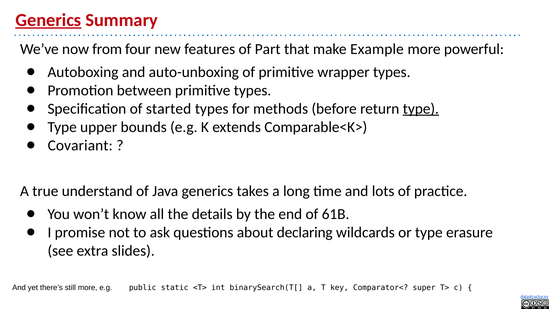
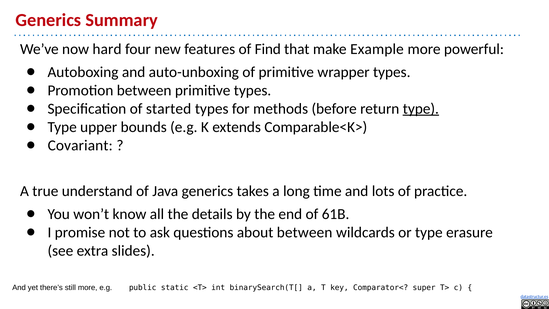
Generics underline: present -> none (48, 20)
from: from -> hard (107, 49)
Part: Part -> Find (268, 49)
about declaring: declaring -> between (305, 232)
